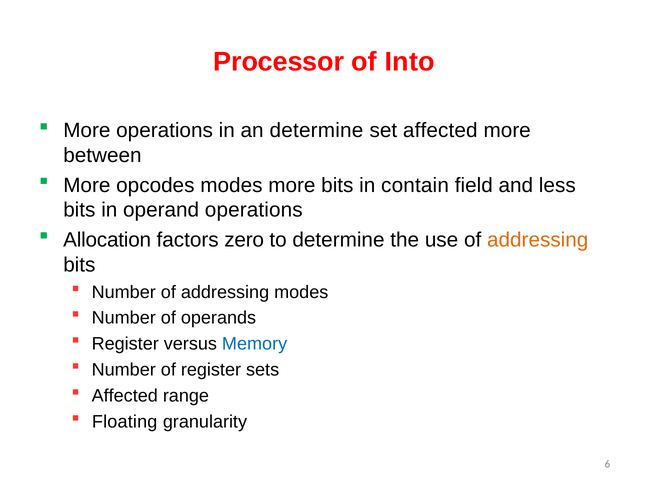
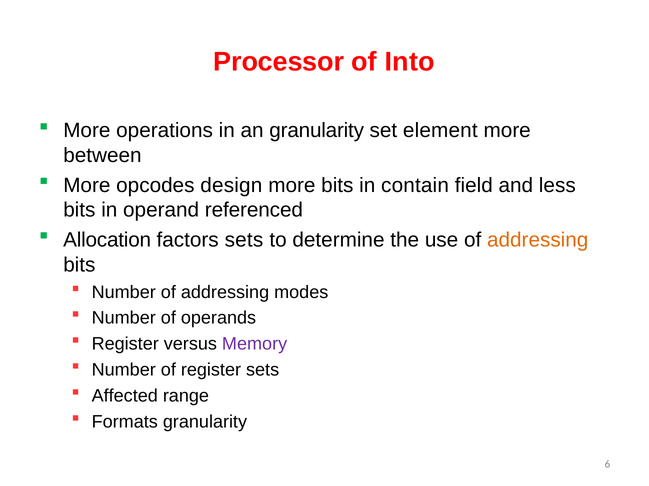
an determine: determine -> granularity (317, 131)
set affected: affected -> element (440, 131)
opcodes modes: modes -> design (231, 185)
operand operations: operations -> referenced (254, 210)
factors zero: zero -> sets (244, 240)
Memory colour: blue -> purple (255, 344)
Floating: Floating -> Formats (125, 422)
